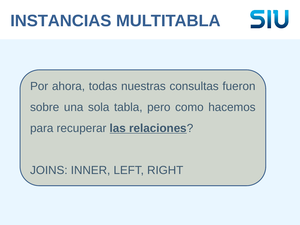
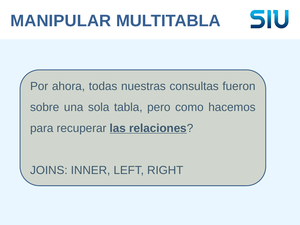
INSTANCIAS: INSTANCIAS -> MANIPULAR (61, 21)
